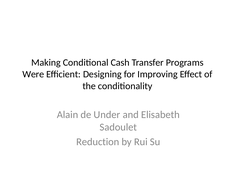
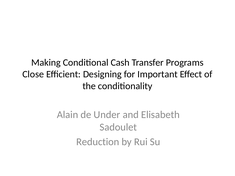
Were: Were -> Close (33, 74)
Improving: Improving -> Important (158, 74)
